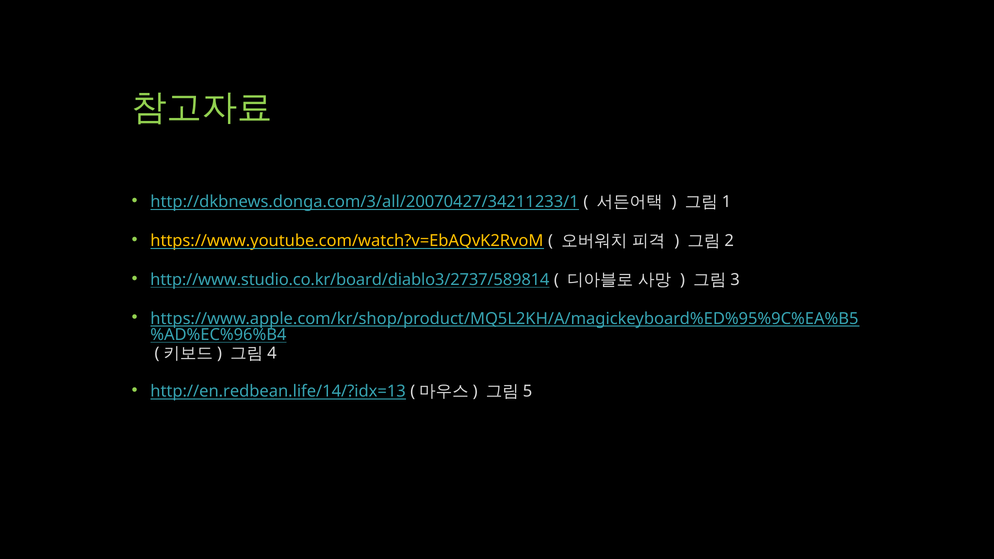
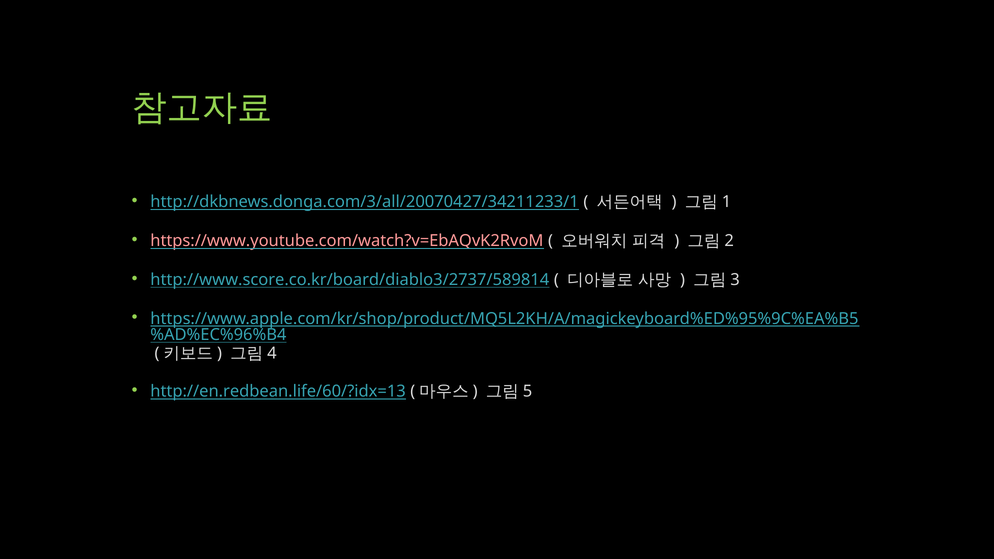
https://www.youtube.com/watch?v=EbAQvK2RvoM colour: yellow -> pink (347, 241)
http://www.studio.co.kr/board/diablo3/2737/589814: http://www.studio.co.kr/board/diablo3/2737/589814 -> http://www.score.co.kr/board/diablo3/2737/589814 (350, 280)
http://en.redbean.life/14/?idx=13: http://en.redbean.life/14/?idx=13 -> http://en.redbean.life/60/?idx=13 (278, 392)
